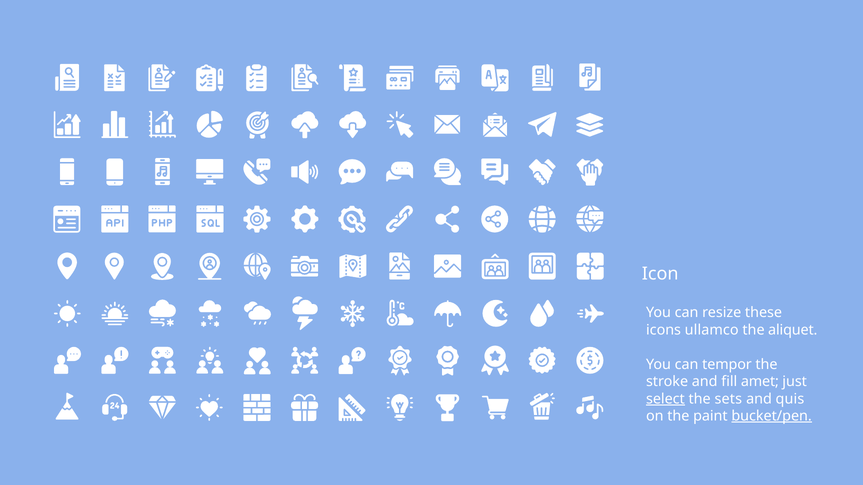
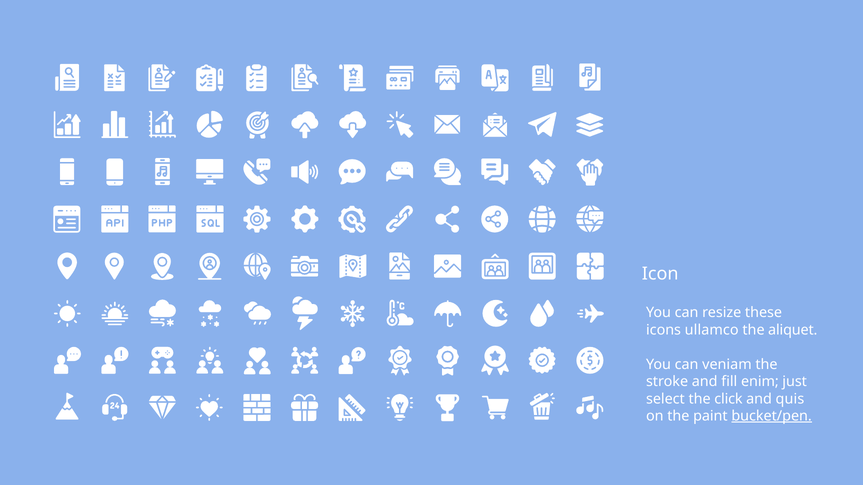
tempor: tempor -> veniam (727, 365)
amet: amet -> enim (760, 382)
select underline: present -> none (665, 399)
sets: sets -> click (728, 399)
